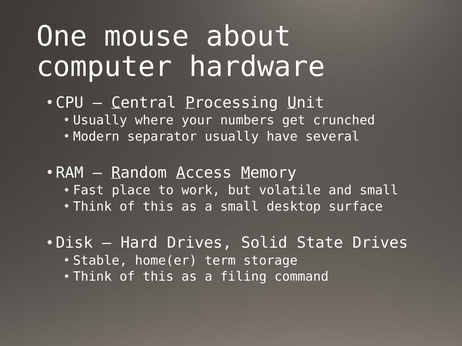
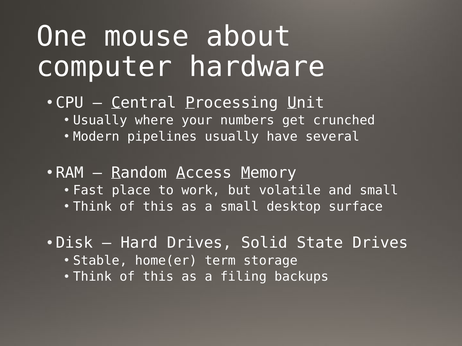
separator: separator -> pipelines (162, 137)
command: command -> backups (301, 277)
